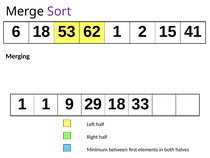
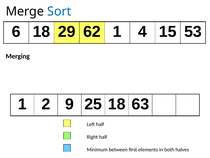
Sort colour: purple -> blue (59, 11)
53: 53 -> 29 (67, 32)
2: 2 -> 4 (142, 32)
41: 41 -> 53 (193, 32)
1 1: 1 -> 2 (46, 104)
29: 29 -> 25 (93, 104)
33: 33 -> 63 (140, 104)
